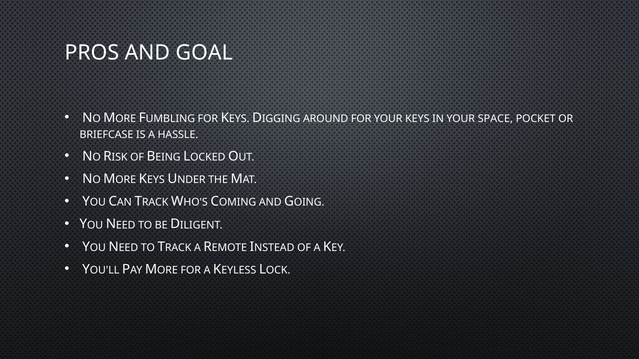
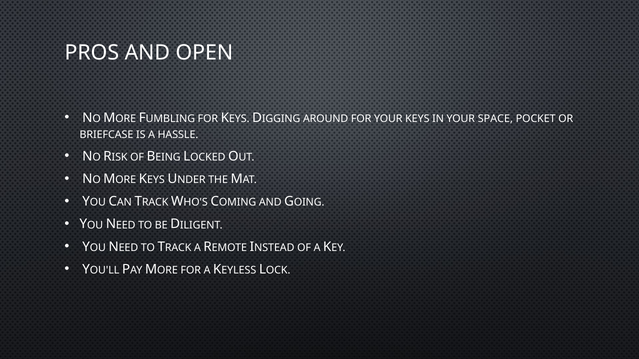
GOAL: GOAL -> OPEN (204, 53)
